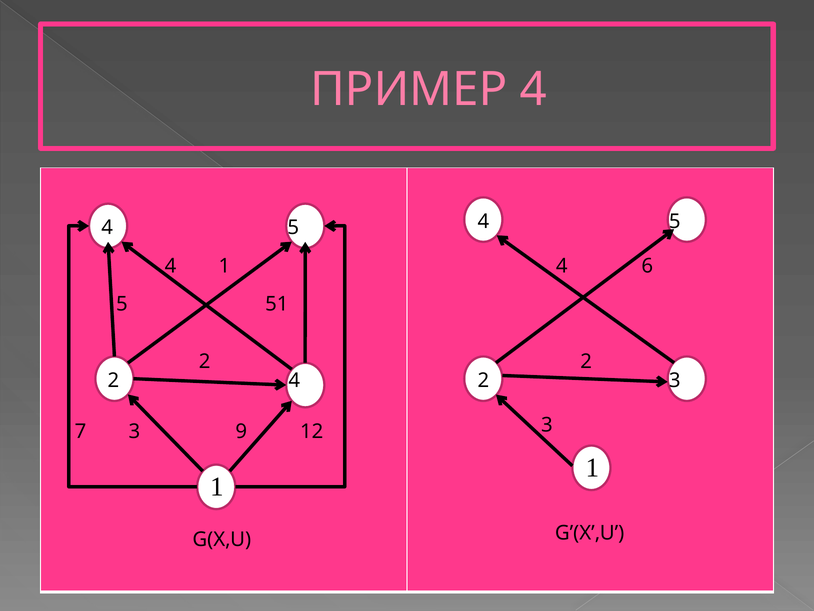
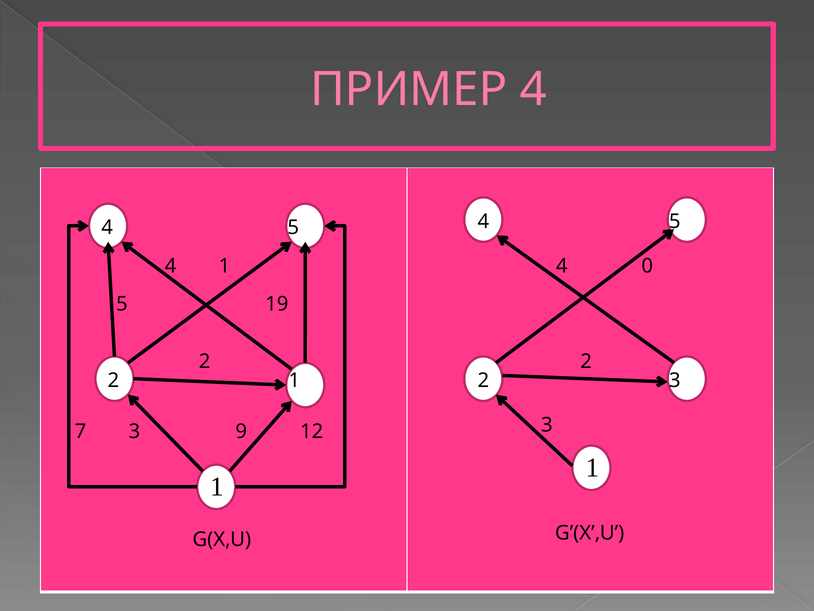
6: 6 -> 0 (647, 266)
51: 51 -> 19 (277, 304)
4: 4 -> 1 (294, 380)
